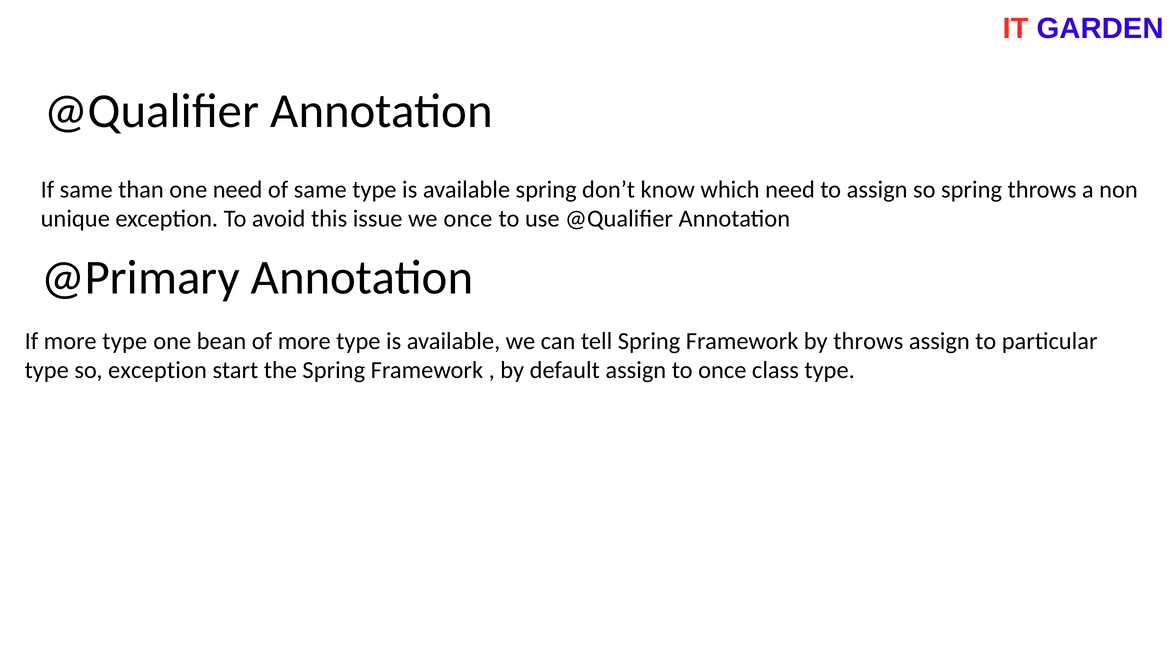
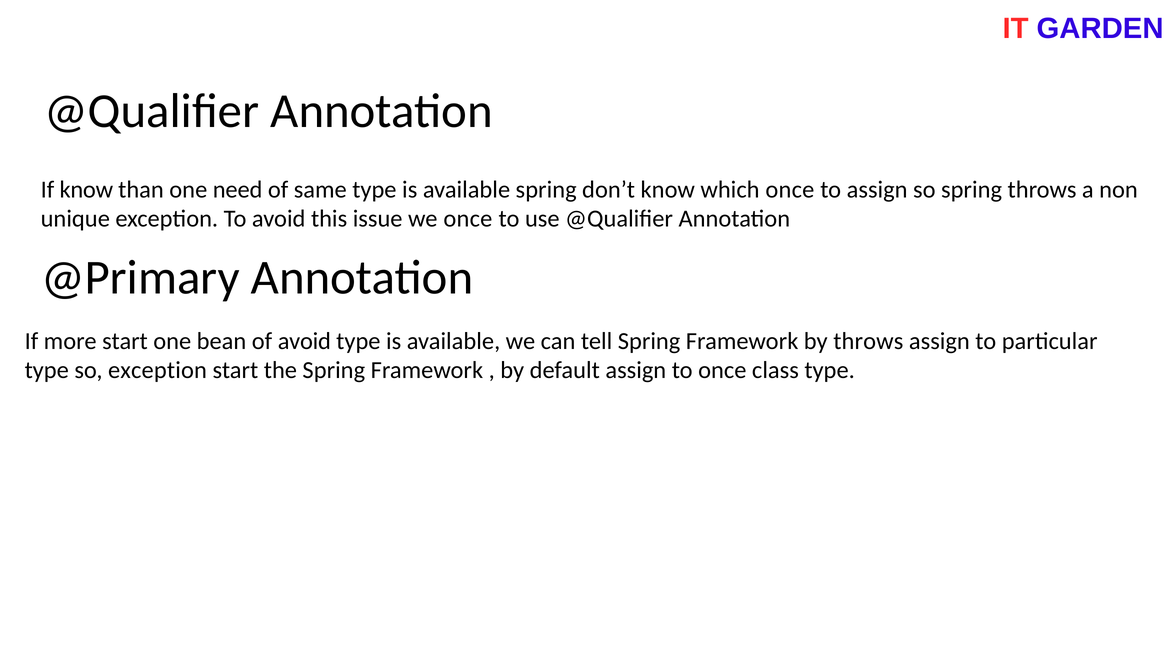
If same: same -> know (86, 189)
which need: need -> once (790, 189)
If more type: type -> start (125, 341)
of more: more -> avoid (304, 341)
